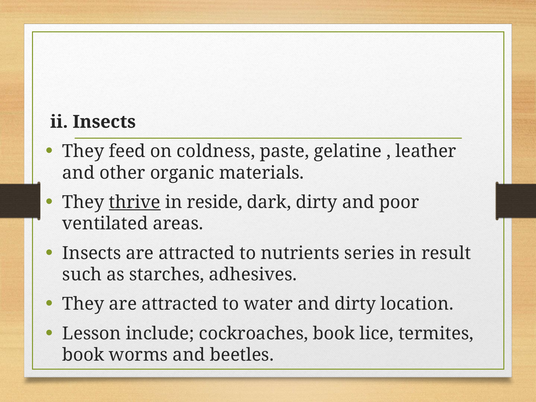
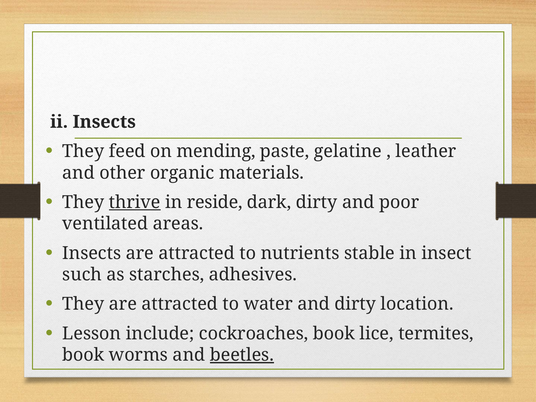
coldness: coldness -> mending (216, 151)
series: series -> stable (369, 253)
result: result -> insect (446, 253)
beetles underline: none -> present (242, 355)
